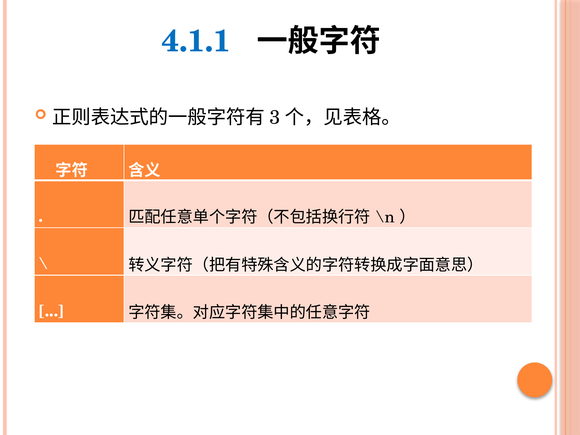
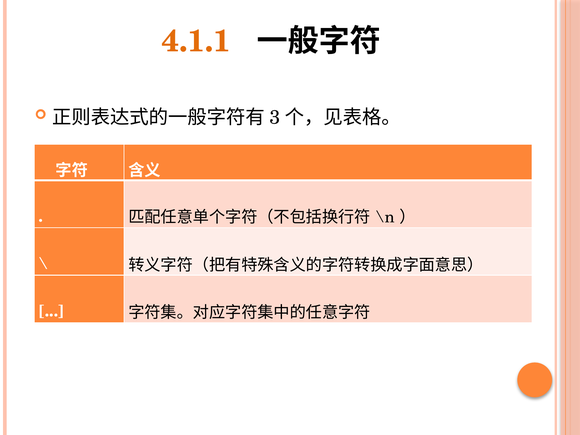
4.1.1 colour: blue -> orange (196, 41)
